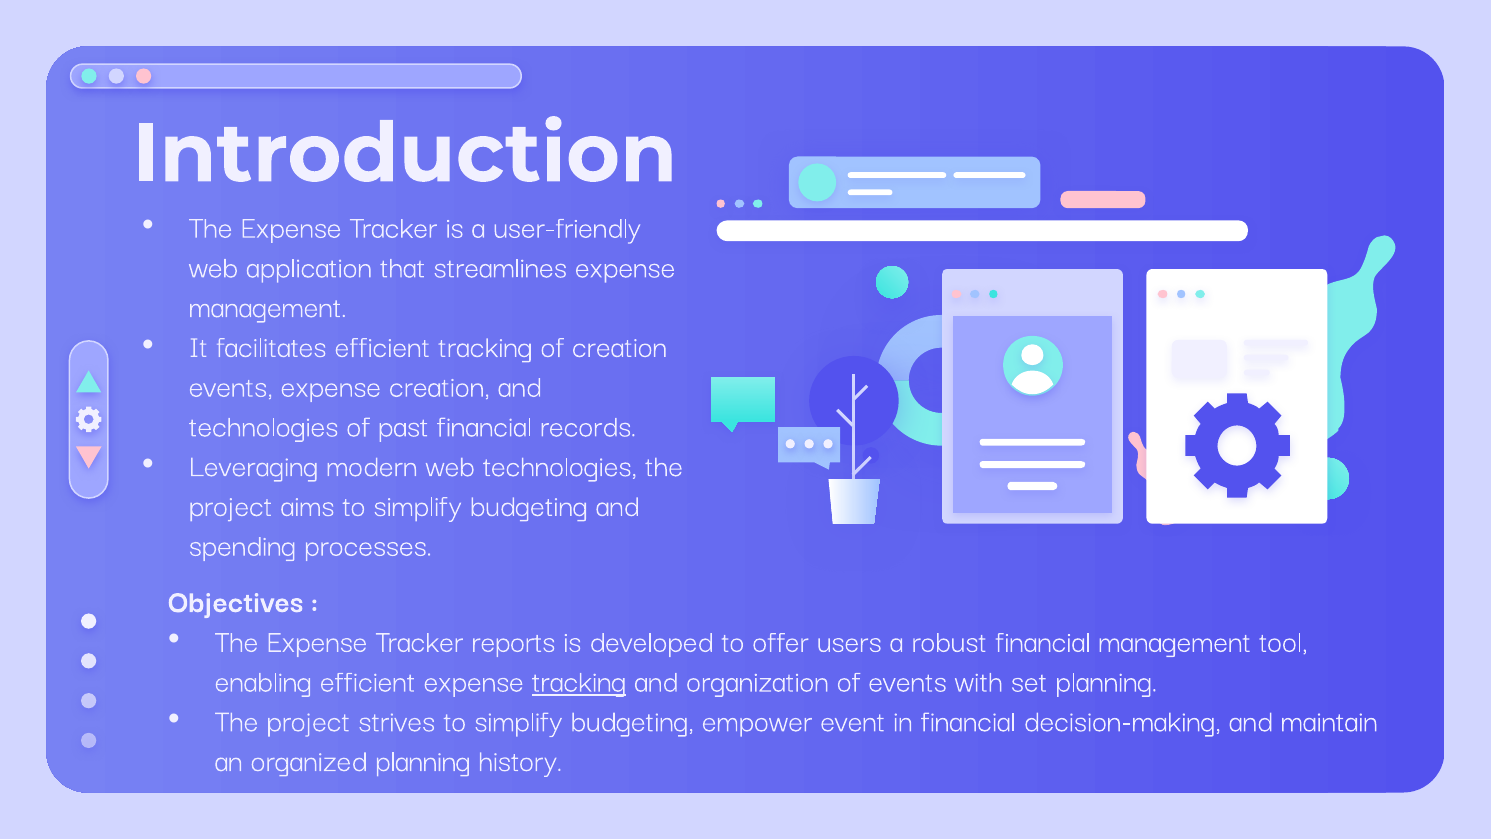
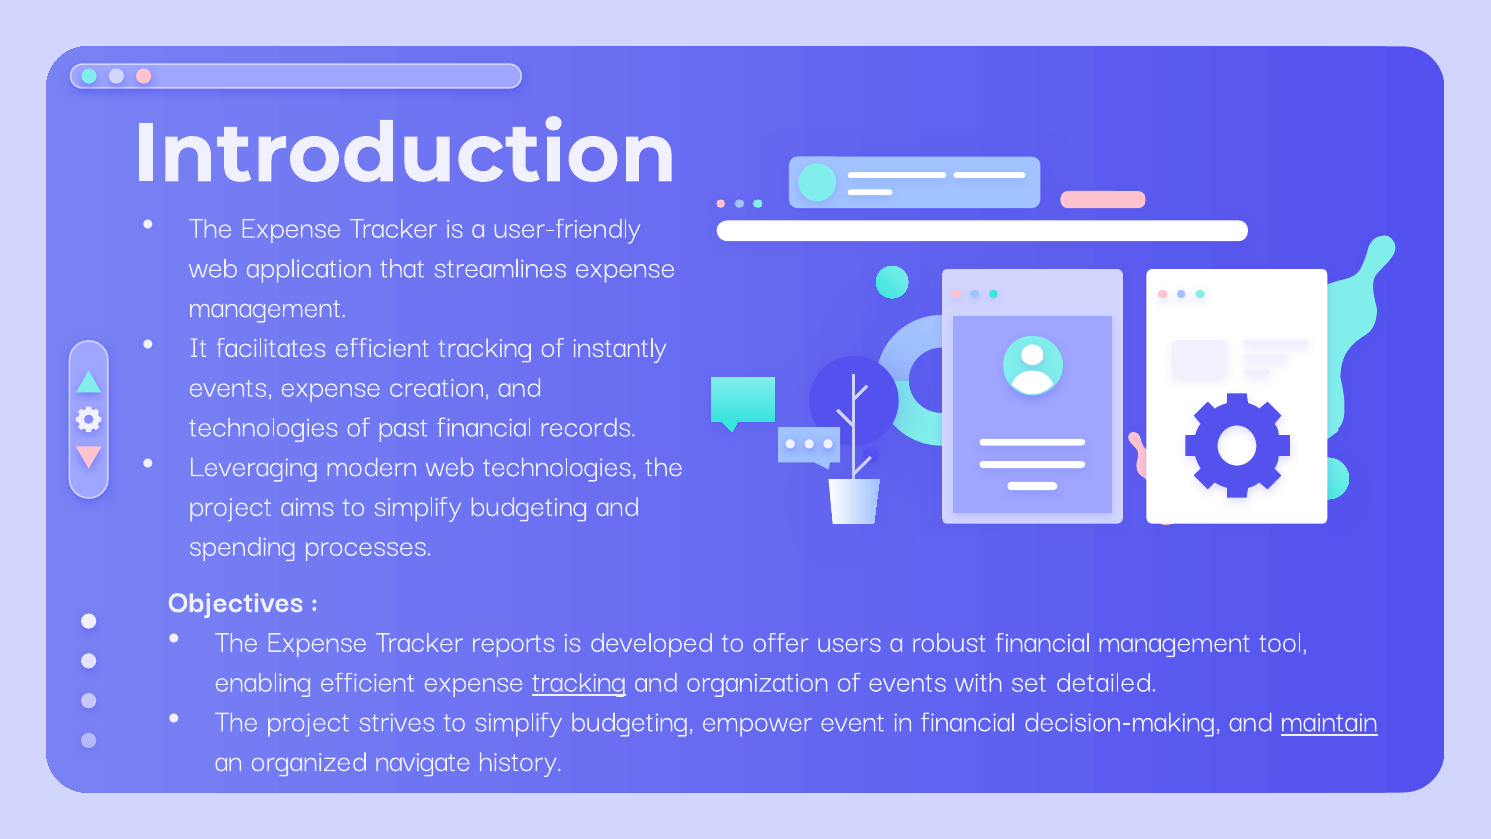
of creation: creation -> instantly (620, 346)
set planning: planning -> detailed (1106, 680)
maintain underline: none -> present (1329, 720)
organized planning: planning -> navigate (423, 760)
